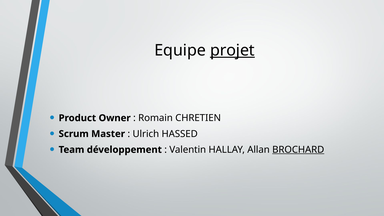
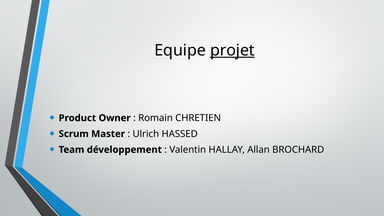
BROCHARD underline: present -> none (298, 150)
